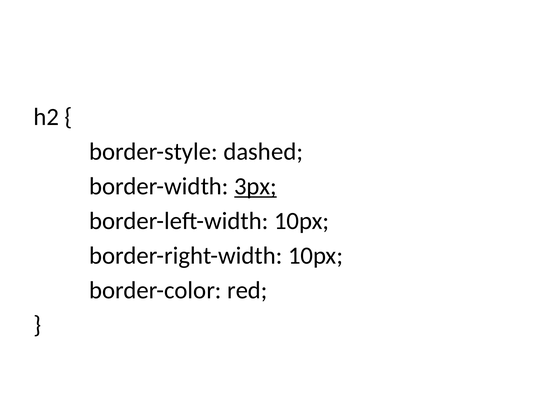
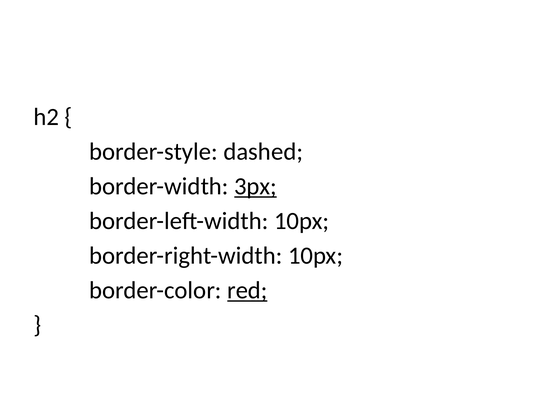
red underline: none -> present (247, 290)
